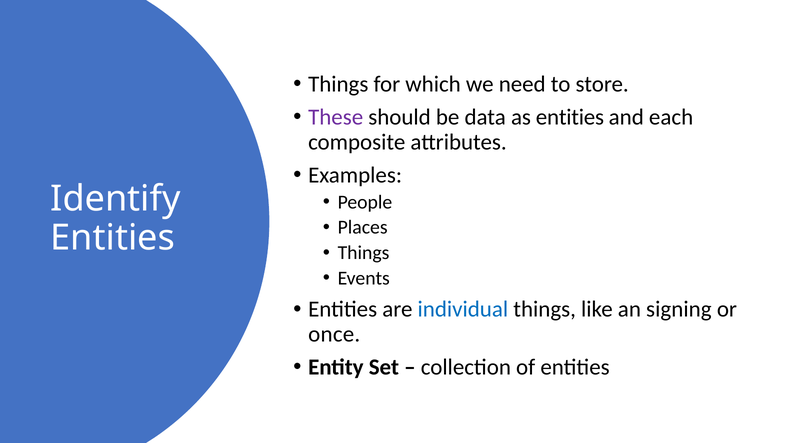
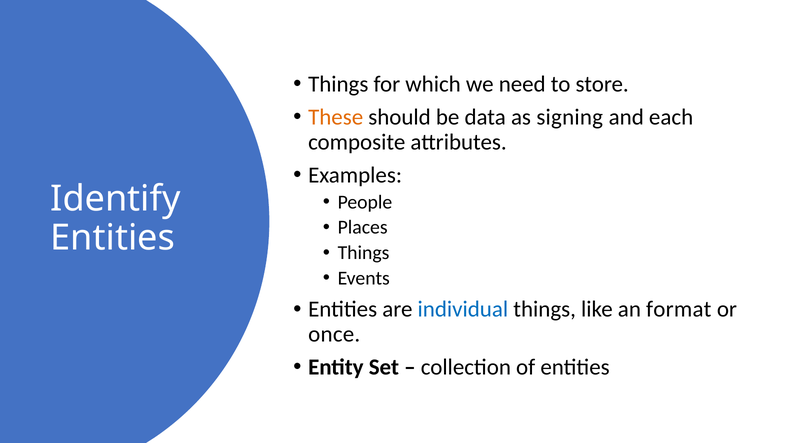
These colour: purple -> orange (336, 117)
as entities: entities -> signing (570, 117)
signing: signing -> format (679, 310)
